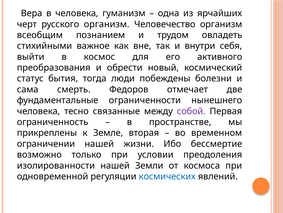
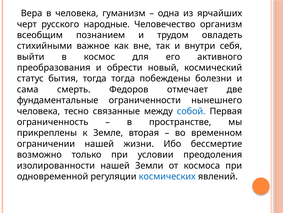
русского организм: организм -> народные (107, 24)
тогда люди: люди -> тогда (123, 78)
собой colour: purple -> blue (191, 111)
